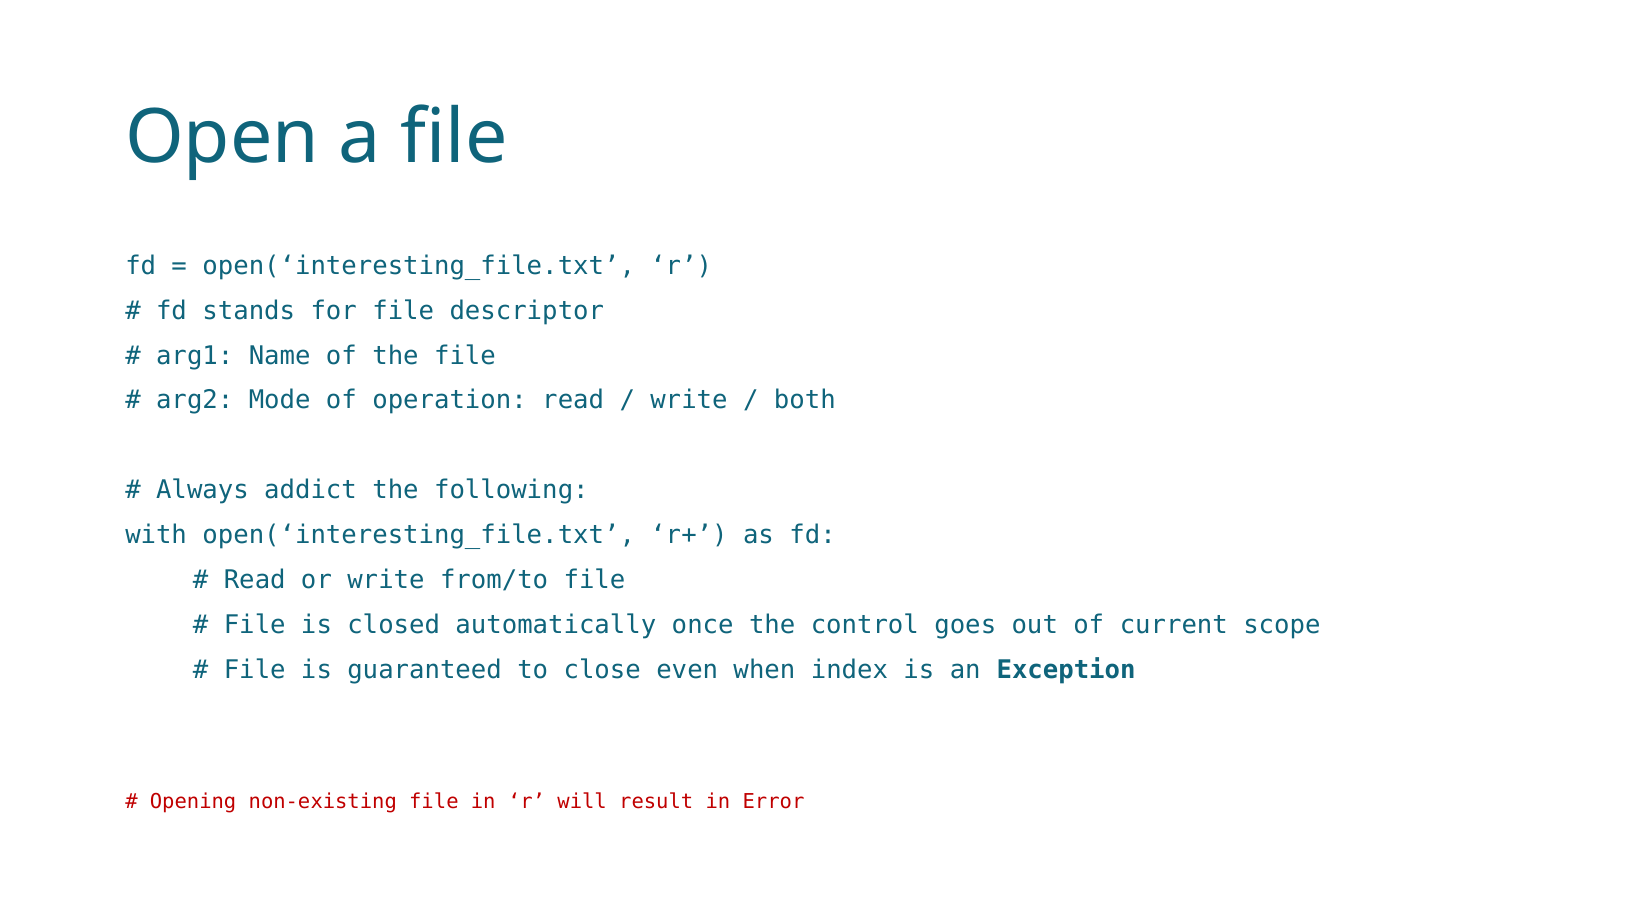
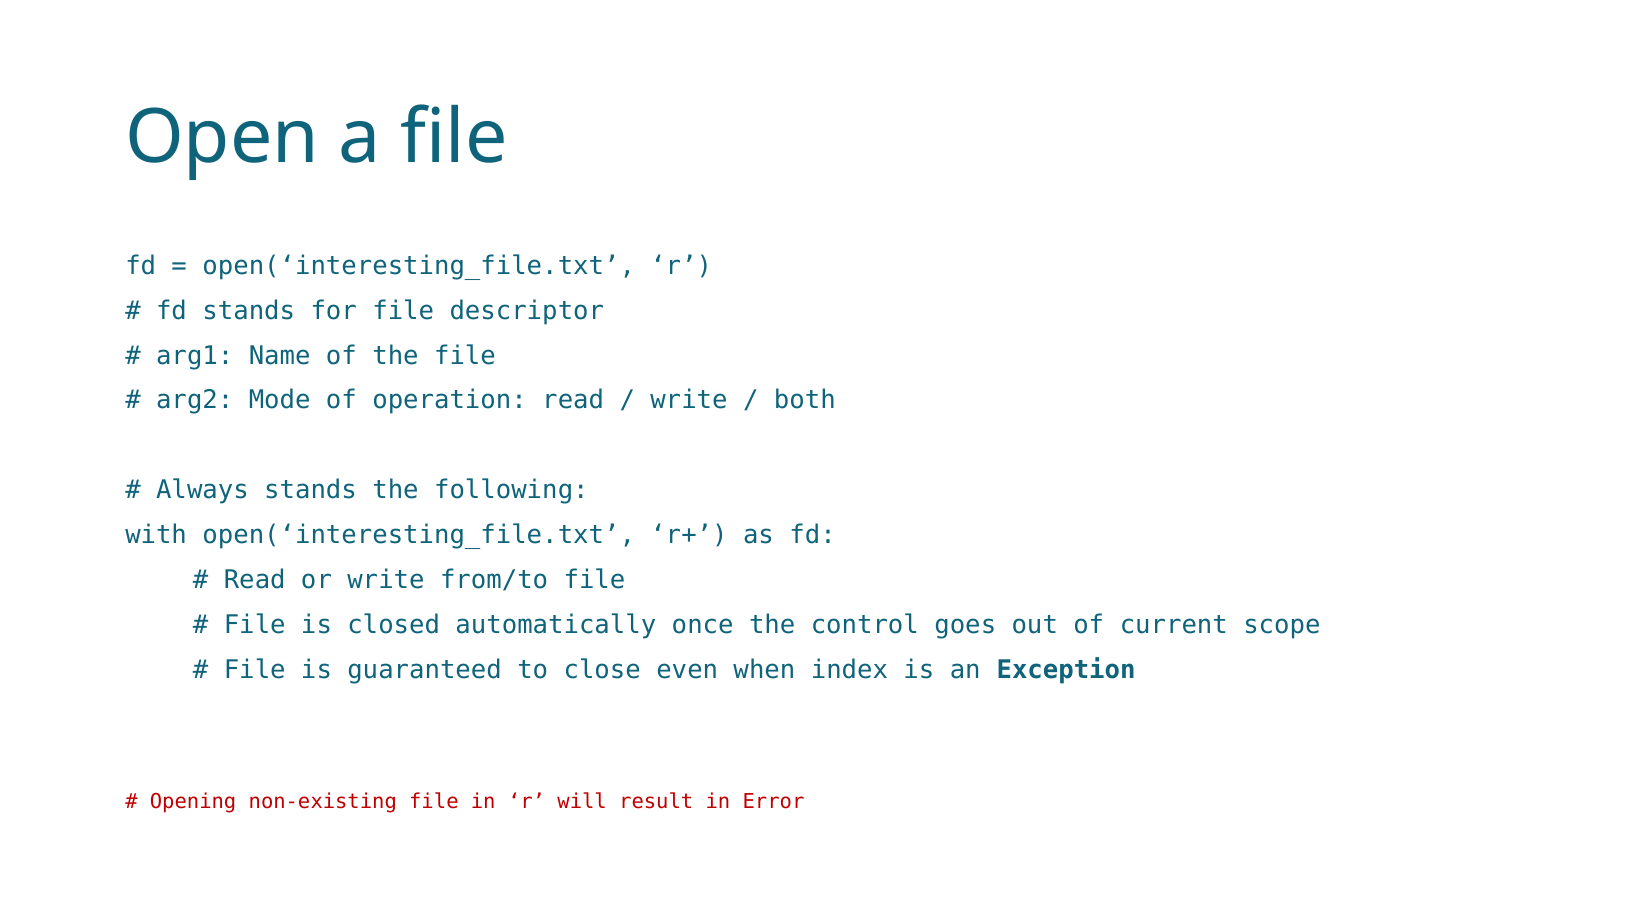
Always addict: addict -> stands (311, 490)
